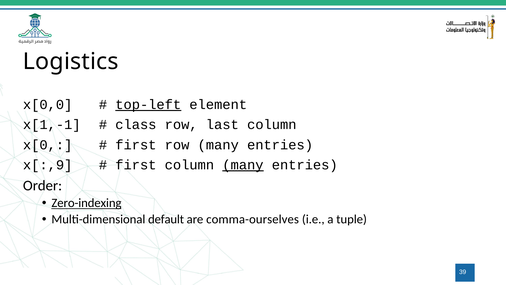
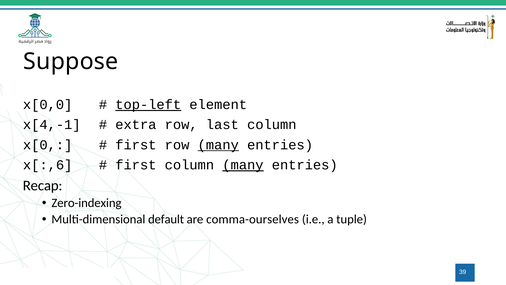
Logistics: Logistics -> Suppose (71, 61)
x[1,-1: x[1,-1 -> x[4,-1 (52, 125)
class: class -> extra (136, 125)
many underline: none -> present (218, 145)
x[:,9: x[:,9 -> x[:,6 (48, 165)
Order: Order -> Recap (43, 185)
Zero-indexing underline: present -> none (86, 203)
